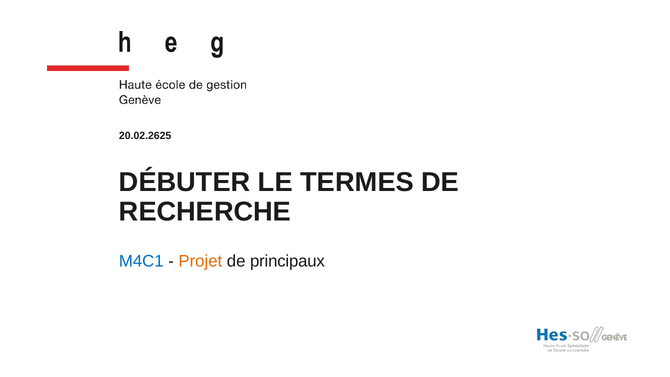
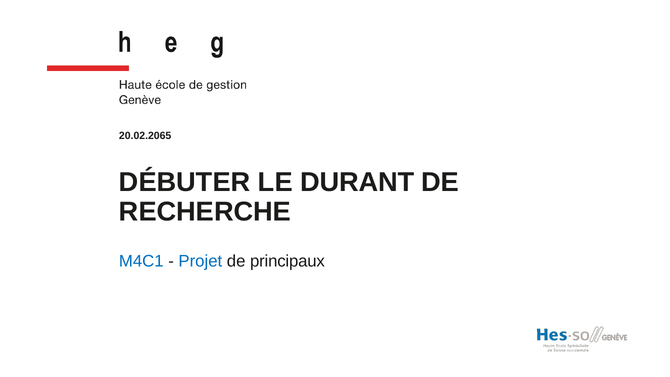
20.02.2625: 20.02.2625 -> 20.02.2065 (145, 136)
TERMES: TERMES -> DURANT (357, 182)
Projet colour: orange -> blue (200, 261)
